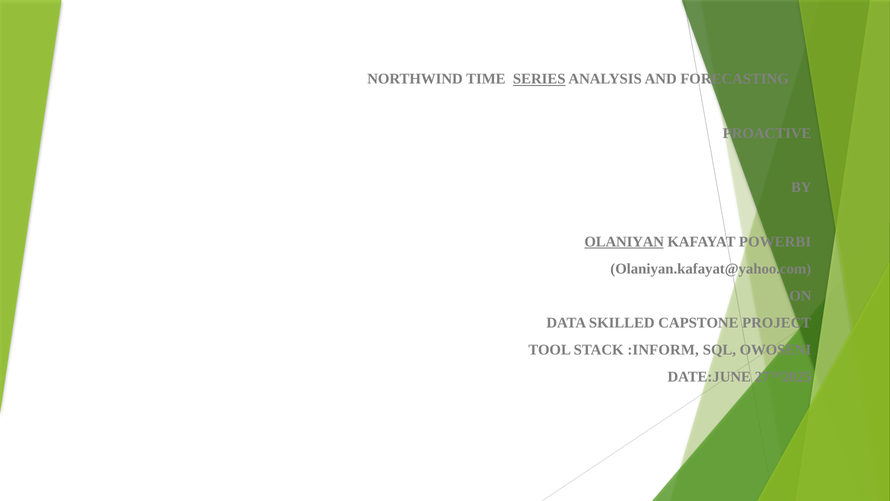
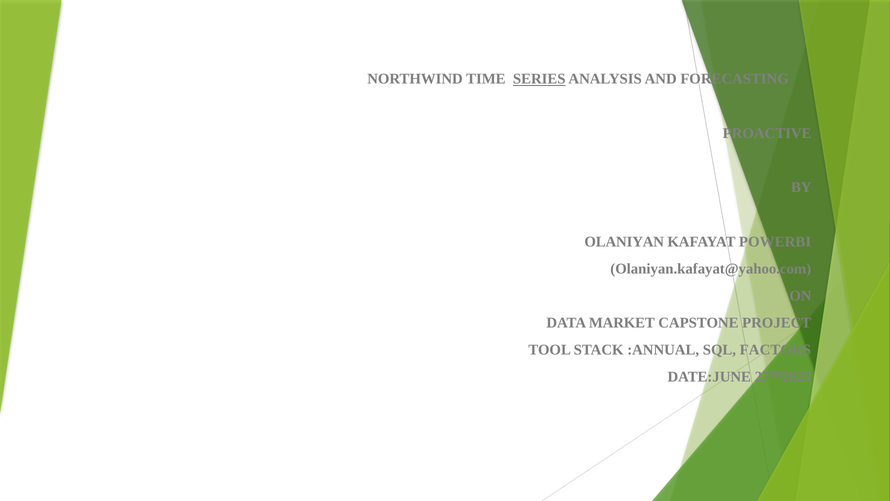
OLANIYAN underline: present -> none (624, 241)
SKILLED: SKILLED -> MARKET (622, 323)
:INFORM: :INFORM -> :ANNUAL (663, 350)
OWOSENI: OWOSENI -> FACTORS (775, 350)
